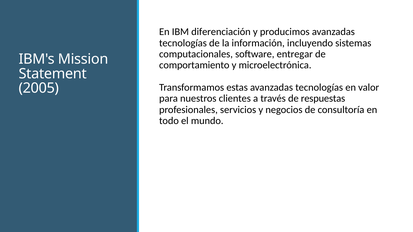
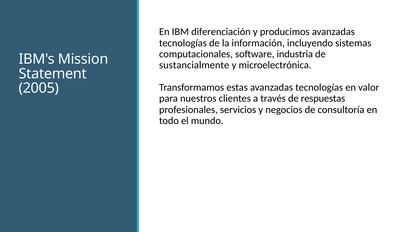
entregar: entregar -> industria (295, 54)
comportamiento: comportamiento -> sustancialmente (194, 65)
